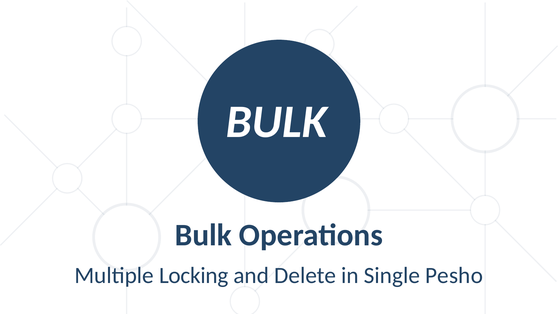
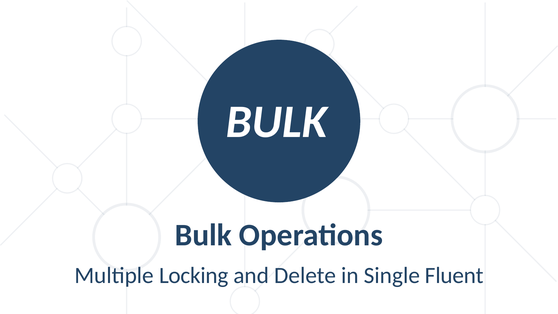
Pesho: Pesho -> Fluent (454, 276)
